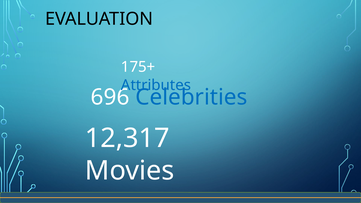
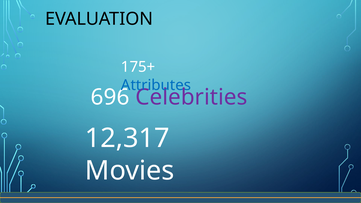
Celebrities colour: blue -> purple (191, 97)
